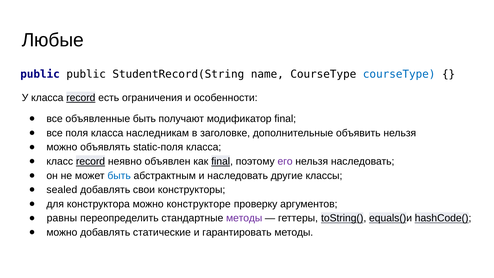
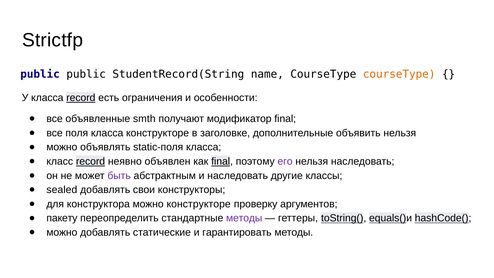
Любые: Любые -> Strictfp (53, 40)
courseType colour: blue -> orange (399, 74)
объявленные быть: быть -> smth (144, 119)
класса наследникам: наследникам -> конструкторе (158, 133)
быть colour: blue -> purple (119, 176)
равны: равны -> пакету (62, 218)
